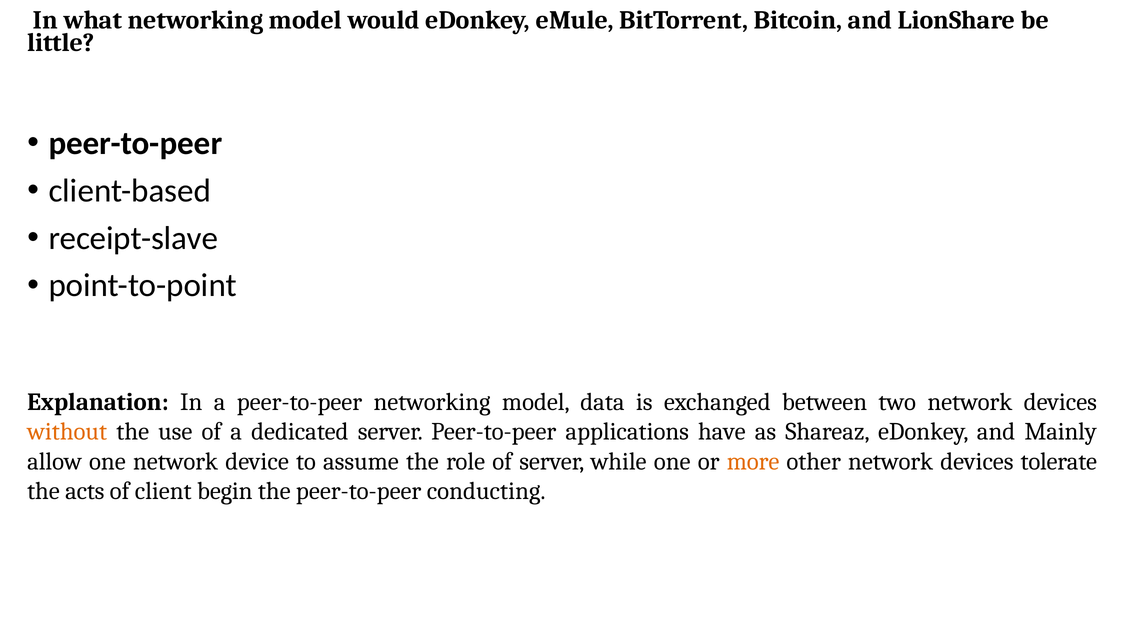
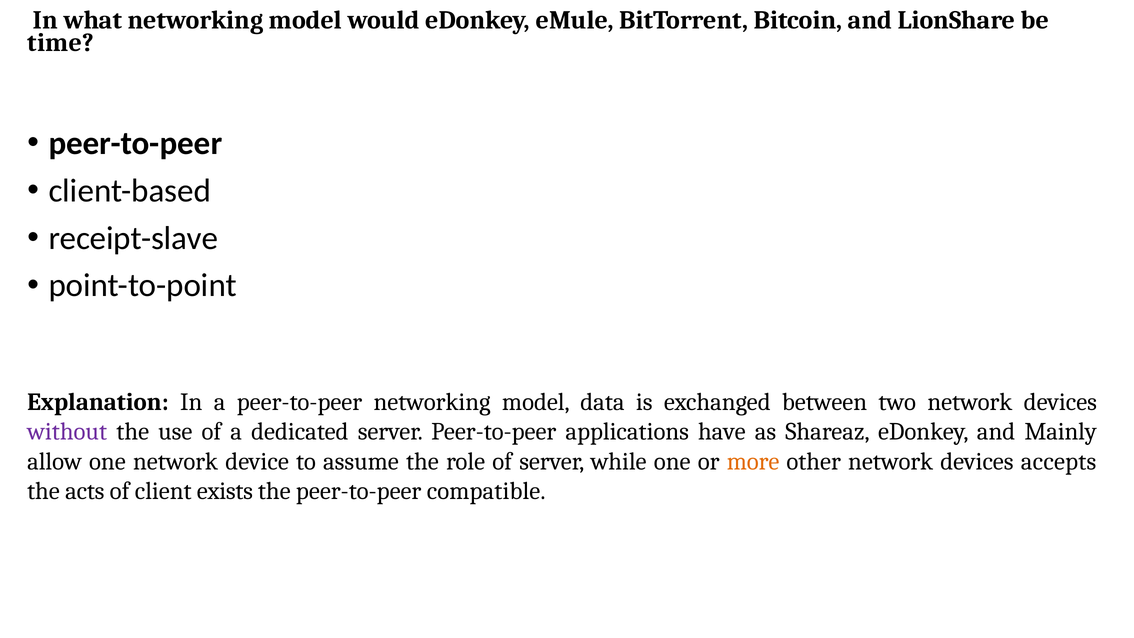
little: little -> time (61, 42)
without colour: orange -> purple (67, 432)
tolerate: tolerate -> accepts (1059, 461)
begin: begin -> exists (225, 491)
conducting: conducting -> compatible (486, 491)
